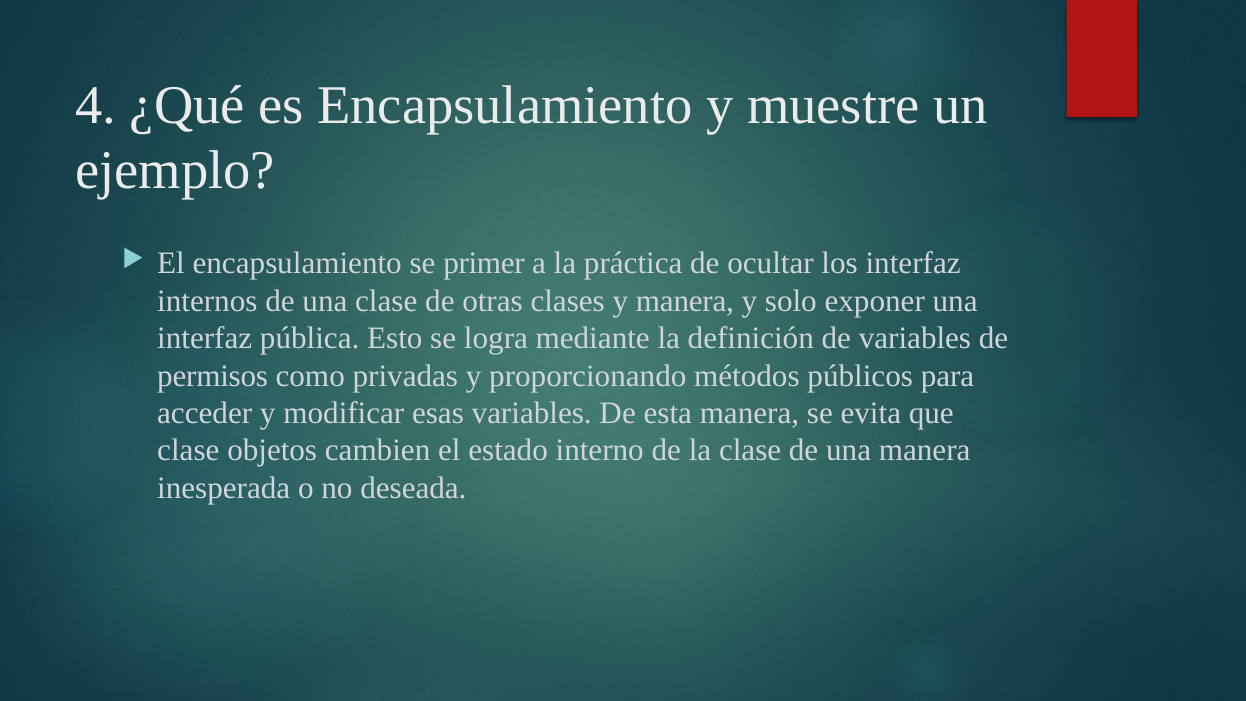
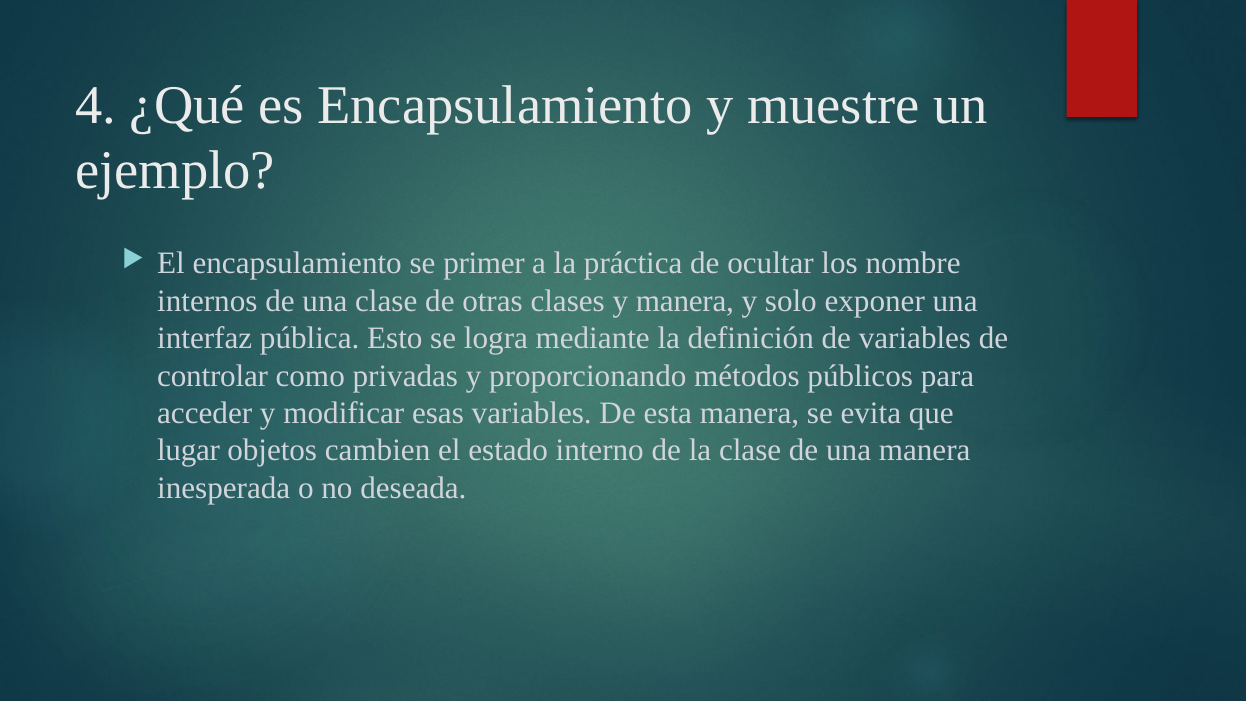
los interfaz: interfaz -> nombre (913, 264)
permisos: permisos -> controlar (213, 376)
clase: clase -> lugar (189, 450)
